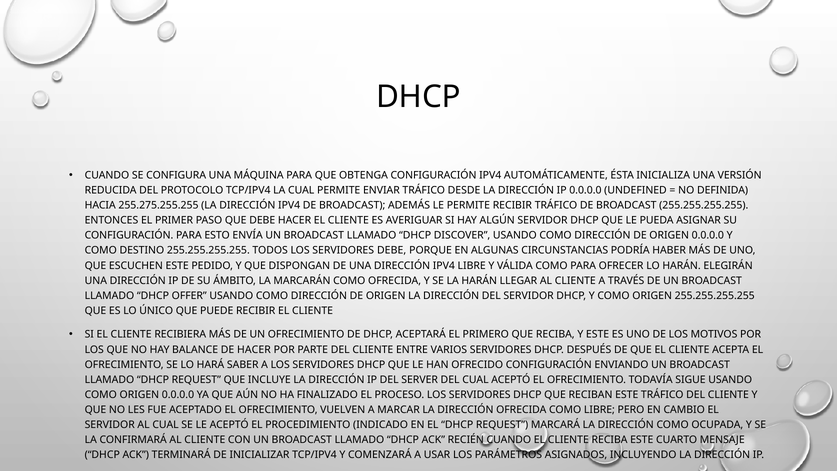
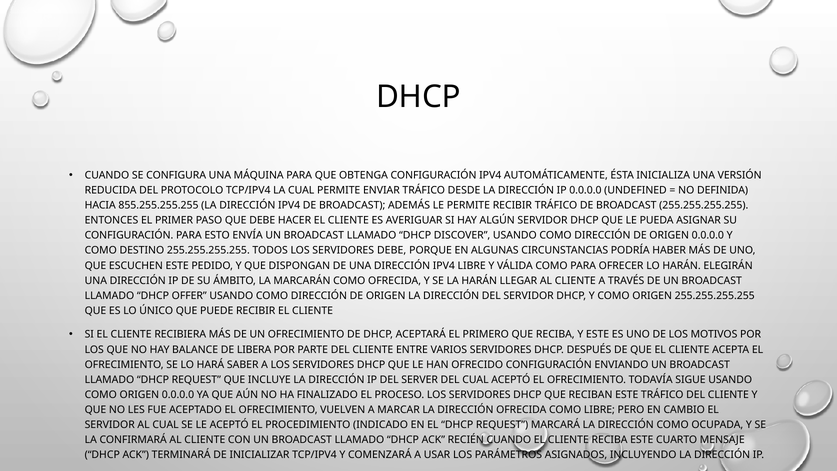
255.275.255.255: 255.275.255.255 -> 855.255.255.255 (158, 205)
DE HACER: HACER -> LIBERA (254, 349)
